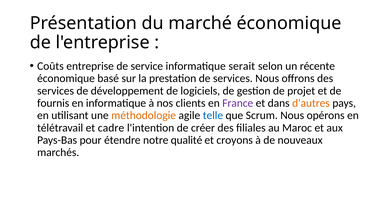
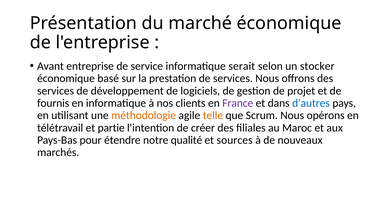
Coûts: Coûts -> Avant (50, 66)
récente: récente -> stocker (317, 66)
d'autres colour: orange -> blue (311, 103)
telle colour: blue -> orange (213, 115)
cadre: cadre -> partie (111, 128)
croyons: croyons -> sources (235, 140)
